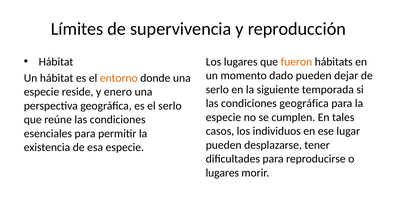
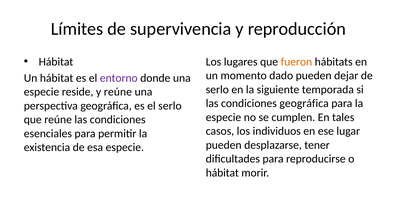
entorno colour: orange -> purple (119, 78)
y enero: enero -> reúne (118, 92)
lugares: lugares -> hábitat (222, 173)
